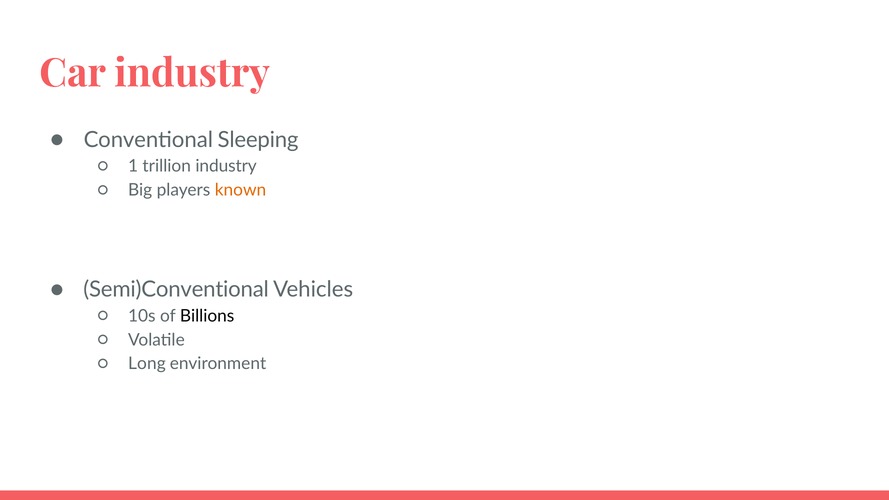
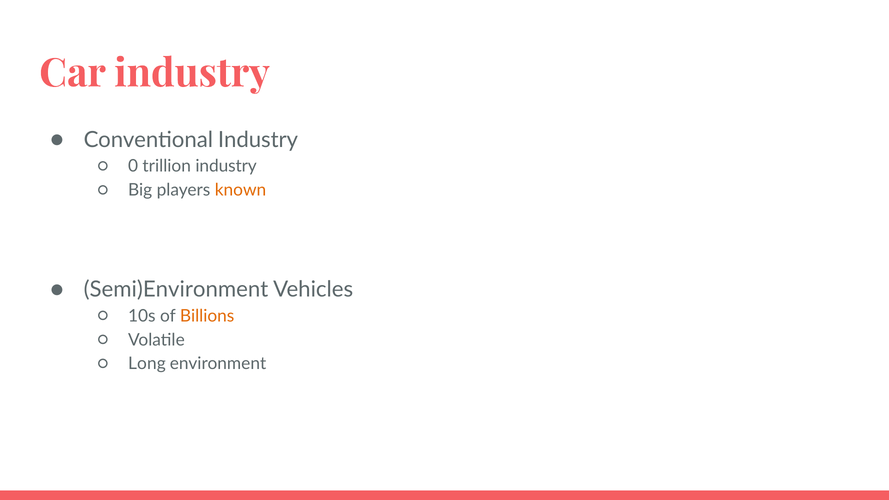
Conventional Sleeping: Sleeping -> Industry (258, 140)
1: 1 -> 0 (133, 166)
Semi)Conventional: Semi)Conventional -> Semi)Environment (176, 290)
Billions colour: black -> orange (207, 316)
